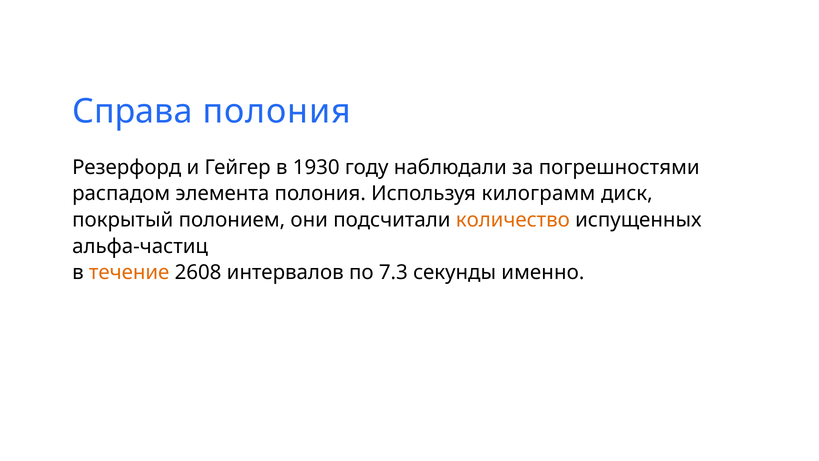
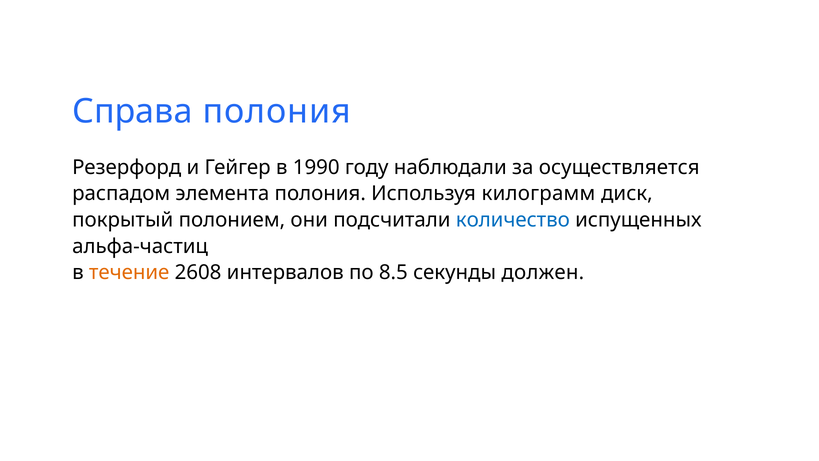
1930: 1930 -> 1990 (316, 167)
погрешностями: погрешностями -> осуществляется (619, 167)
количество colour: orange -> blue (513, 220)
7.3: 7.3 -> 8.5 (393, 272)
именно: именно -> должен (543, 272)
